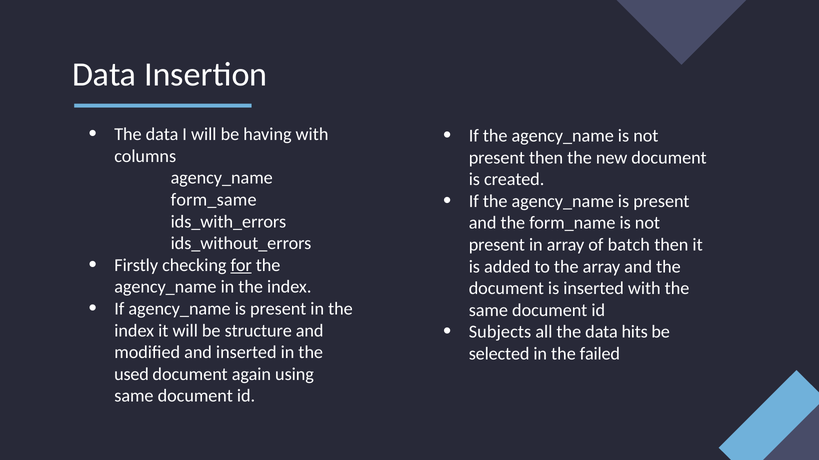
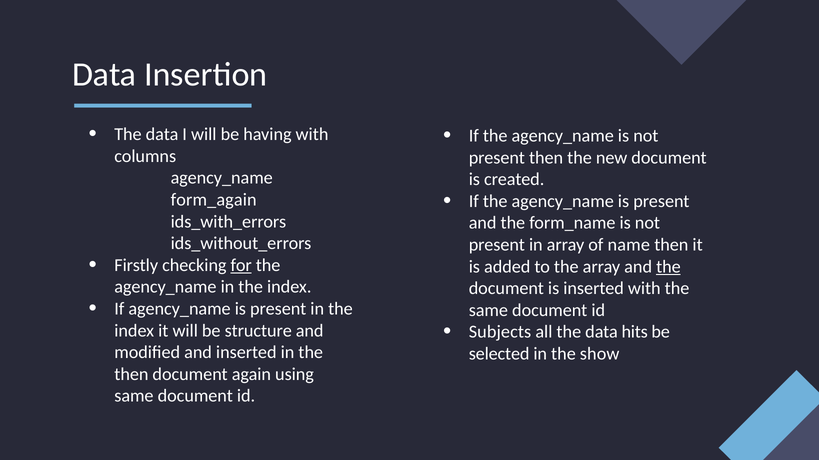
form_same: form_same -> form_again (214, 200)
batch: batch -> name (629, 245)
the underline: none -> present (668, 267)
failed: failed -> show (600, 354)
used: used -> then (131, 375)
